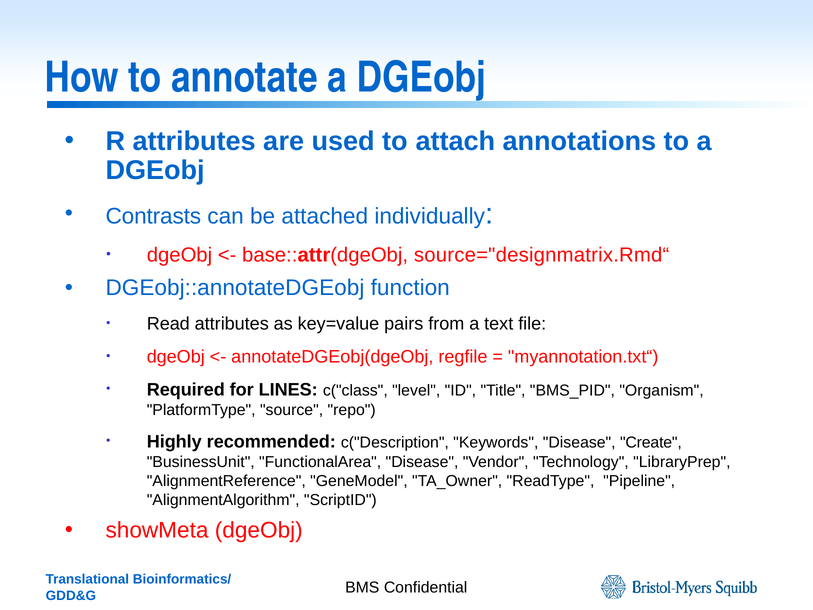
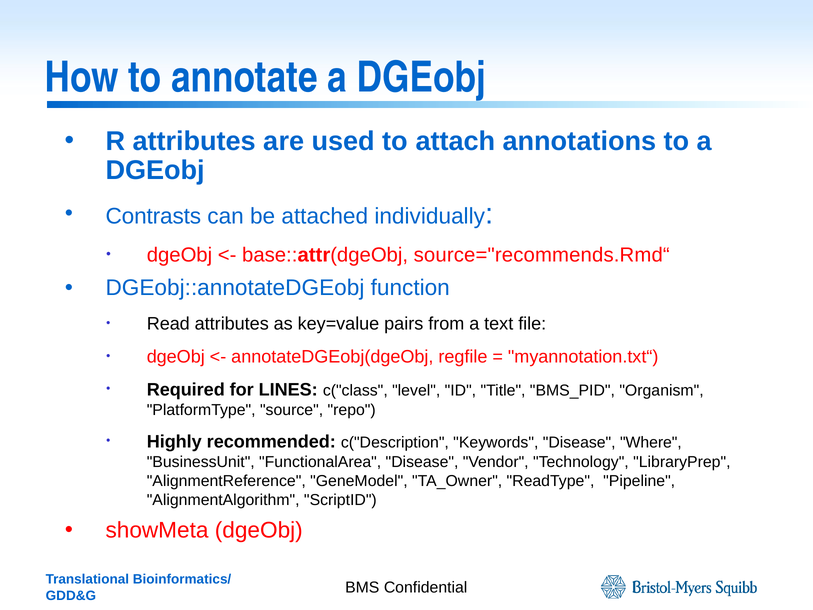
source="designmatrix.Rmd“: source="designmatrix.Rmd“ -> source="recommends.Rmd“ (542, 255)
Create: Create -> Where (651, 442)
